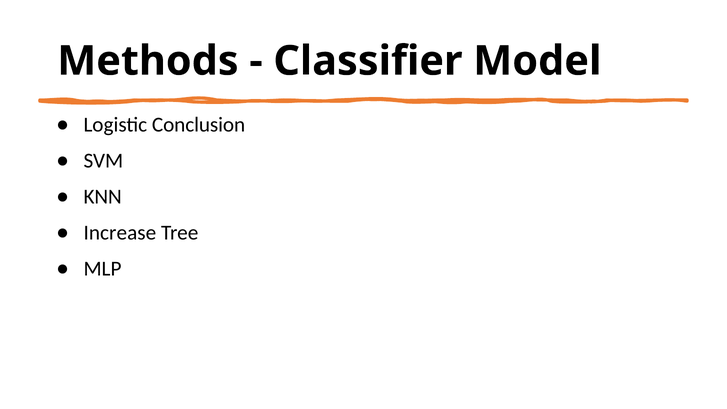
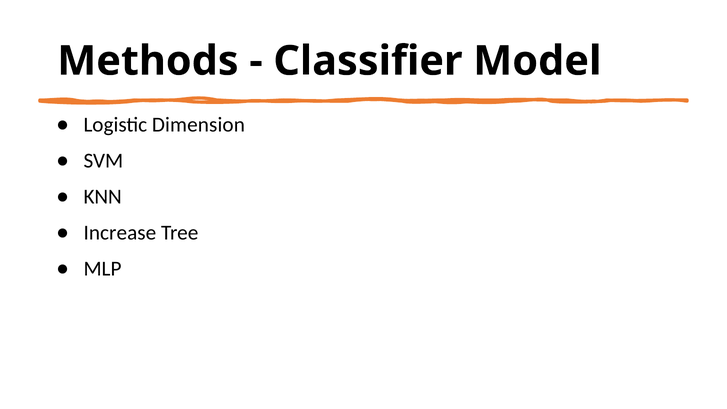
Conclusion: Conclusion -> Dimension (198, 125)
